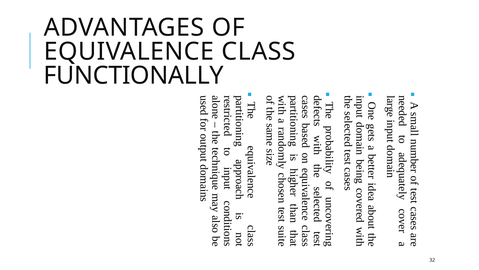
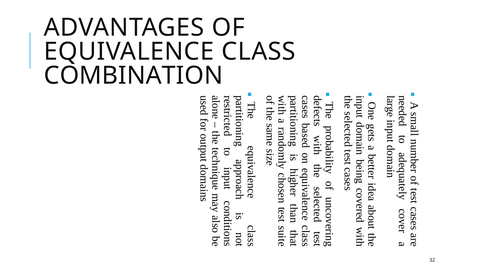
FUNCTIONALLY: FUNCTIONALLY -> COMBINATION (133, 75)
